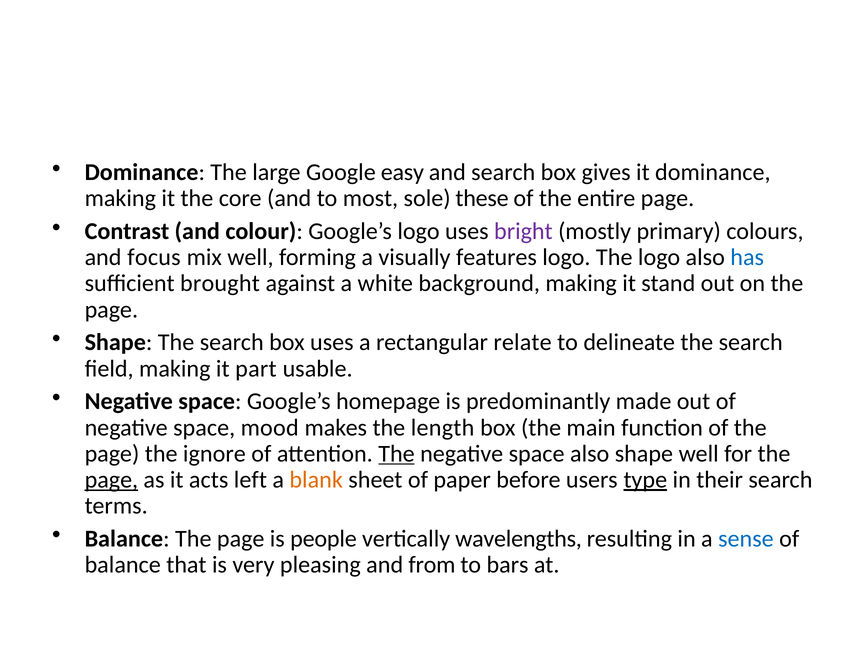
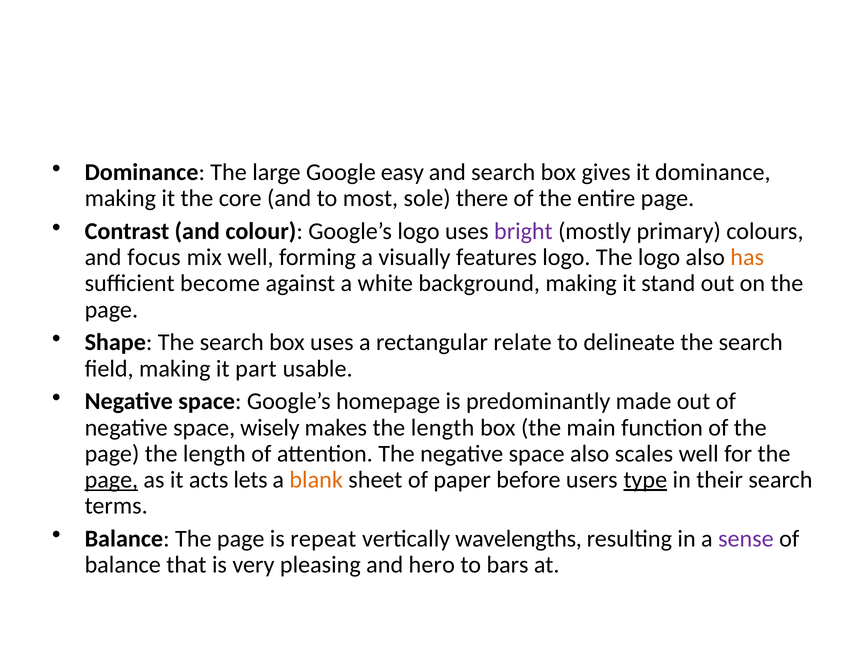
these: these -> there (482, 198)
has colour: blue -> orange (747, 257)
brought: brought -> become (220, 284)
mood: mood -> wisely (270, 428)
page the ignore: ignore -> length (214, 454)
The underline: present -> none (396, 454)
also shape: shape -> scales (644, 454)
left: left -> lets (251, 480)
people: people -> repeat (323, 539)
sense colour: blue -> purple (746, 539)
from: from -> hero (432, 565)
